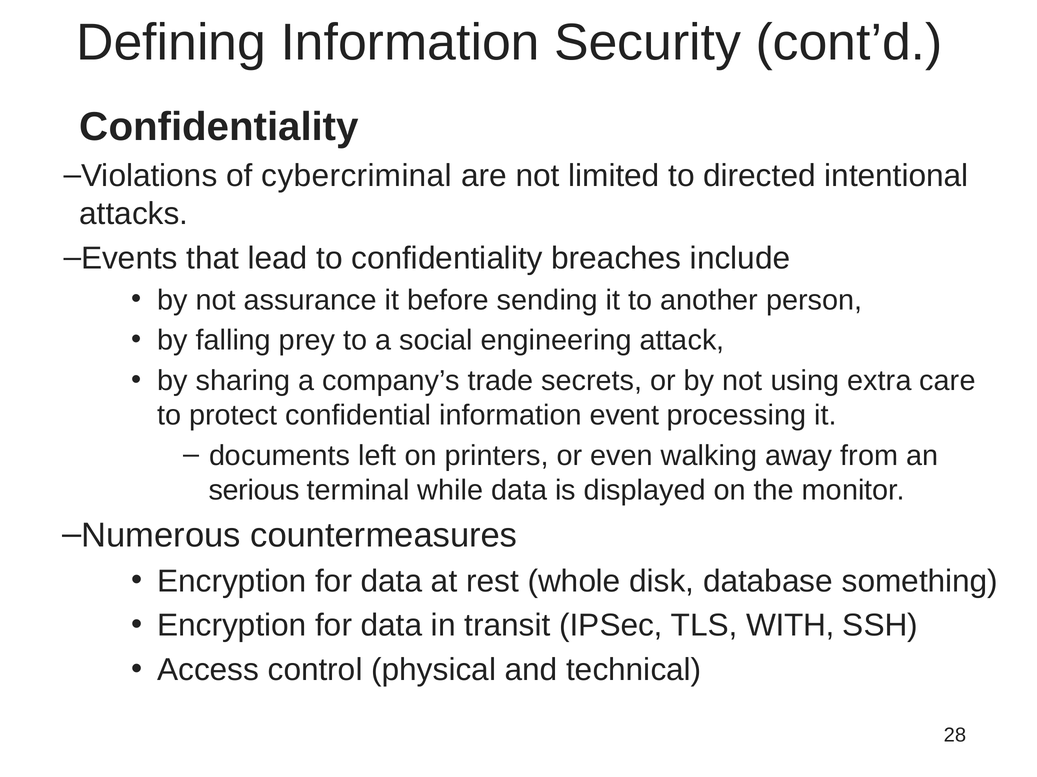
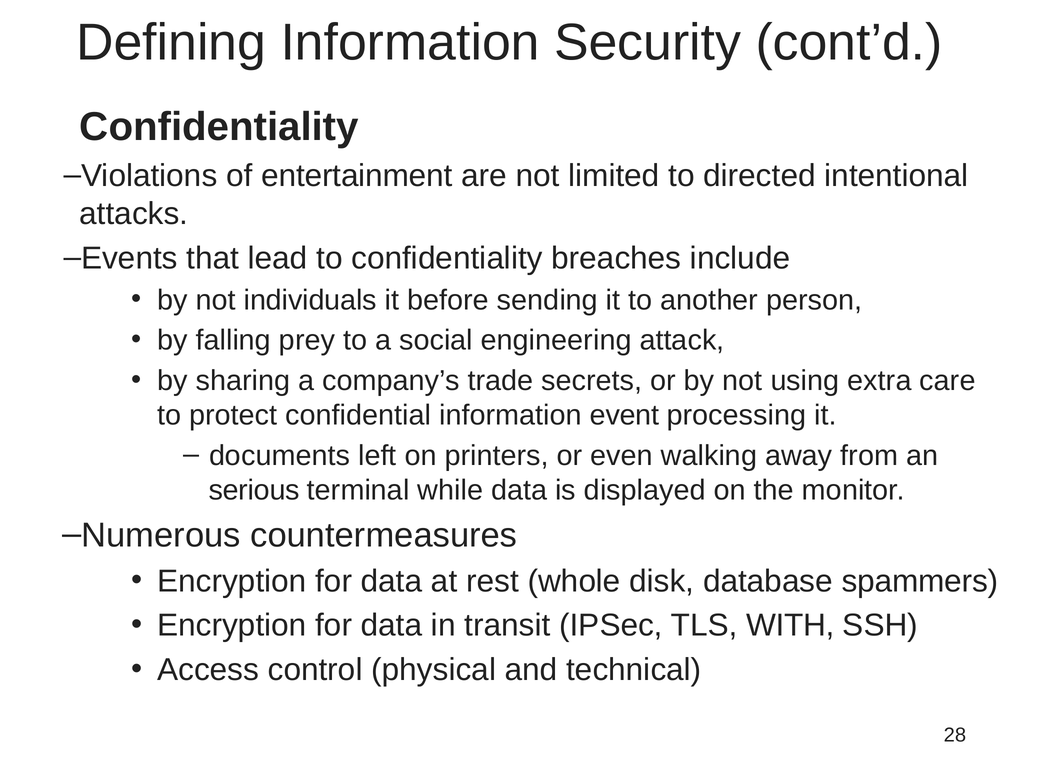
cybercriminal: cybercriminal -> entertainment (357, 176)
assurance: assurance -> individuals (310, 300)
something: something -> spammers (920, 582)
